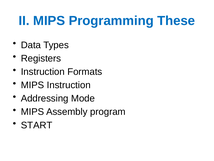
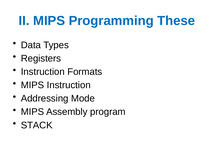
START: START -> STACK (37, 125)
